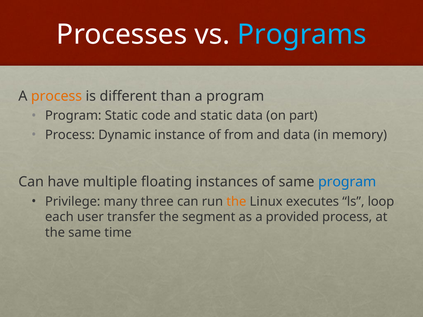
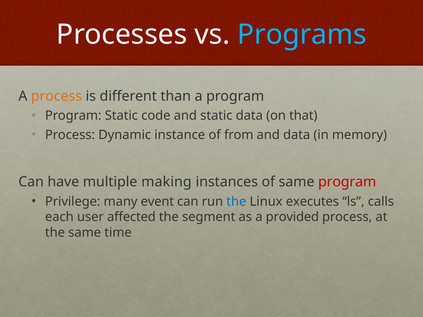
part: part -> that (303, 116)
floating: floating -> making (166, 182)
program colour: blue -> red (347, 182)
three: three -> event (157, 202)
the colour: orange -> blue (236, 202)
loop: loop -> calls (381, 202)
transfer: transfer -> affected (131, 217)
